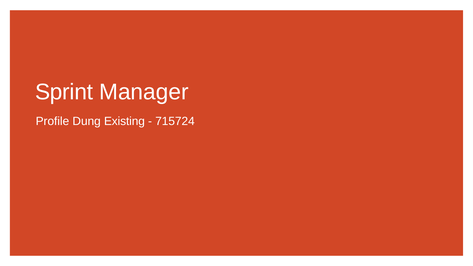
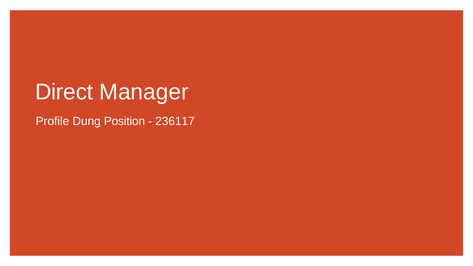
Sprint: Sprint -> Direct (64, 92)
Existing: Existing -> Position (124, 121)
715724: 715724 -> 236117 (175, 121)
